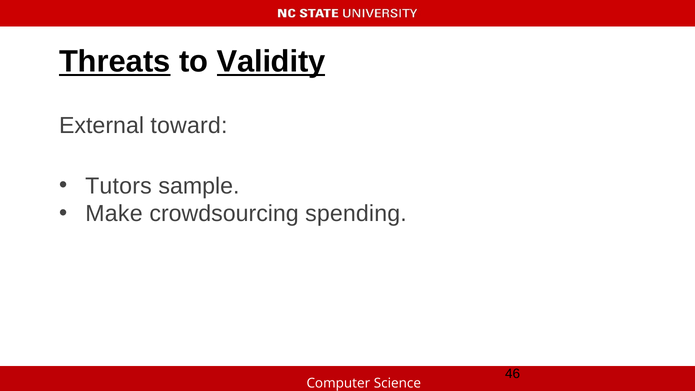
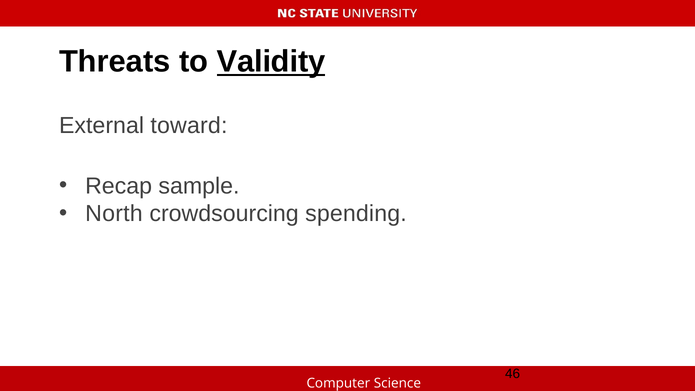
Threats underline: present -> none (115, 62)
Tutors: Tutors -> Recap (119, 186)
Make: Make -> North (114, 214)
